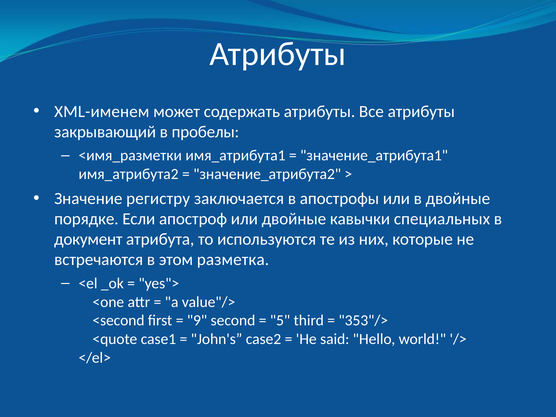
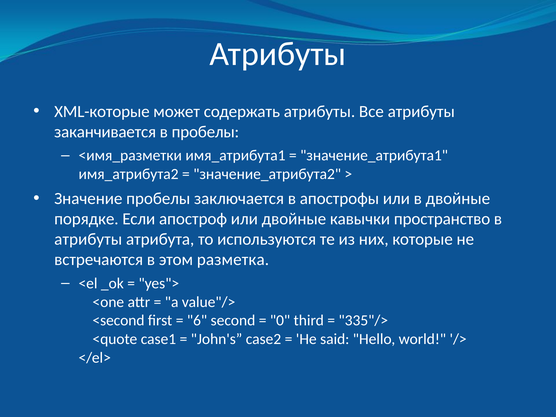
XML-именем: XML-именем -> XML-которые (102, 111)
закрывающий: закрывающий -> заканчивается (105, 132)
Значение регистру: регистру -> пробелы (158, 199)
специальных: специальных -> пространство (442, 219)
документ: документ -> атрибуты (88, 239)
9: 9 -> 6 (197, 320)
5: 5 -> 0 (280, 320)
353"/>: 353"/> -> 335"/> (363, 320)
